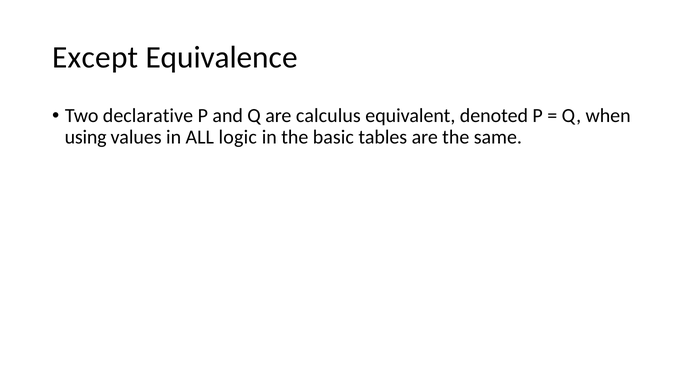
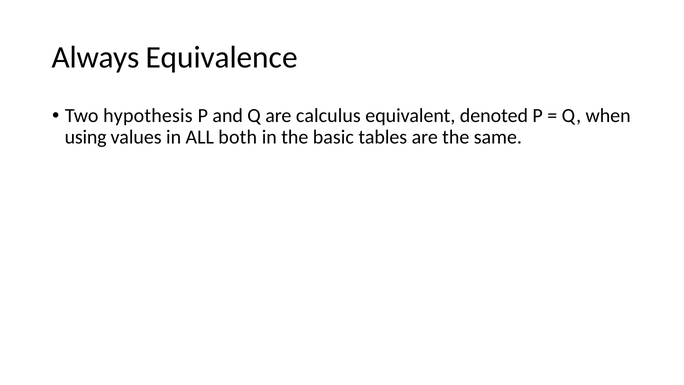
Except: Except -> Always (96, 57)
declarative: declarative -> hypothesis (148, 116)
logic: logic -> both (238, 137)
